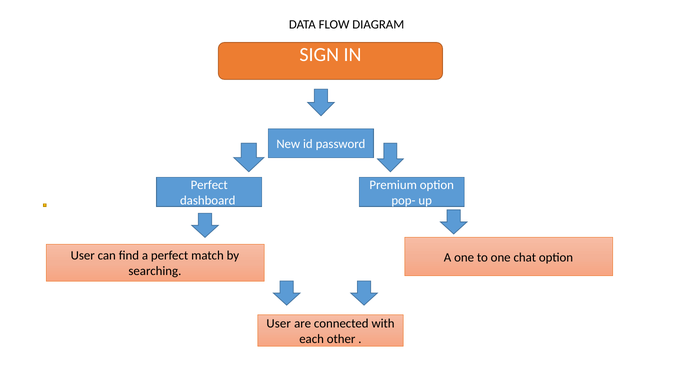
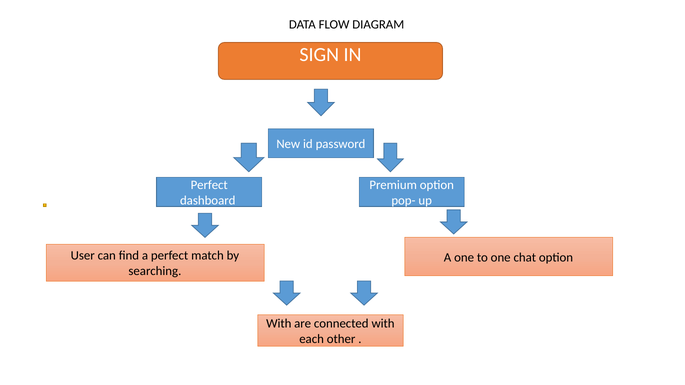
User: User -> With (279, 324)
